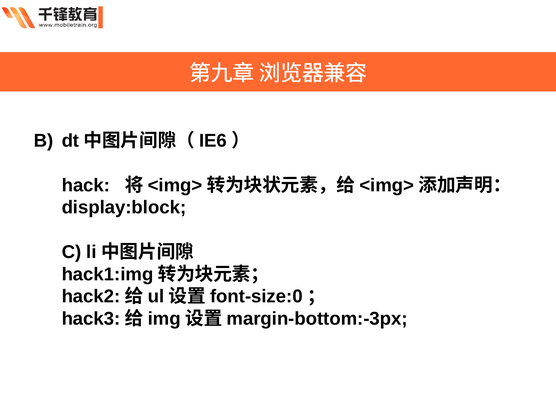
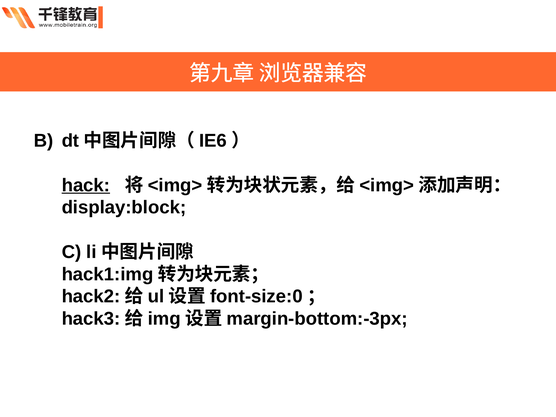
hack underline: none -> present (86, 185)
